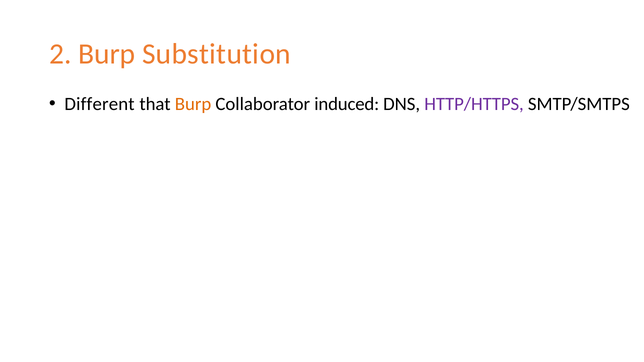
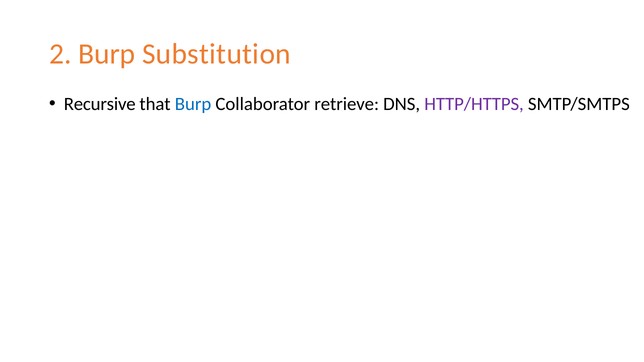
Different: Different -> Recursive (100, 104)
Burp colour: orange -> blue (193, 104)
induced: induced -> retrieve (347, 104)
